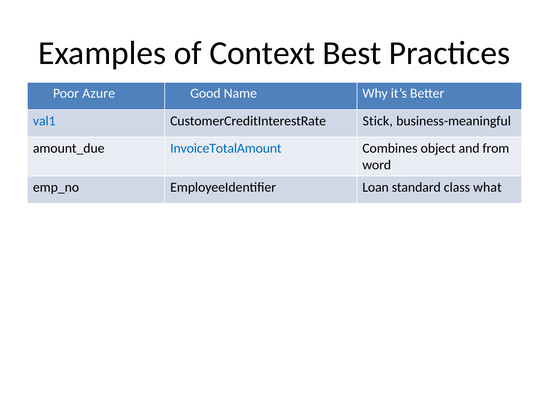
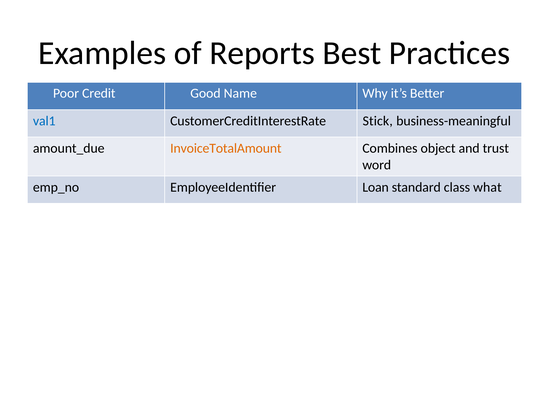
Context: Context -> Reports (262, 53)
Azure: Azure -> Credit (99, 94)
InvoiceTotalAmount colour: blue -> orange (226, 149)
from: from -> trust (496, 149)
